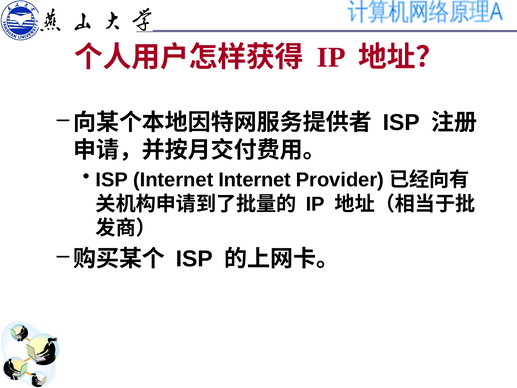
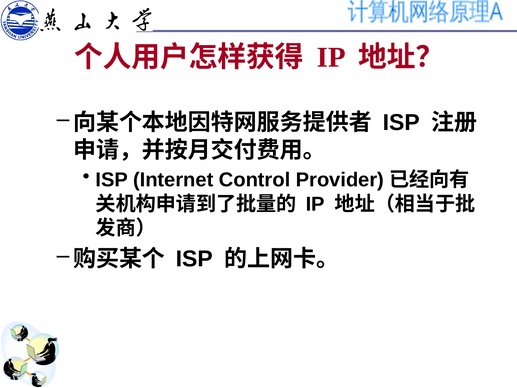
Internet Internet: Internet -> Control (255, 180)
